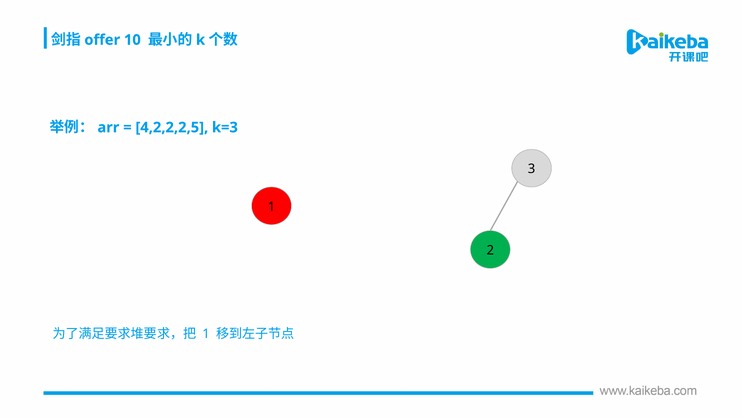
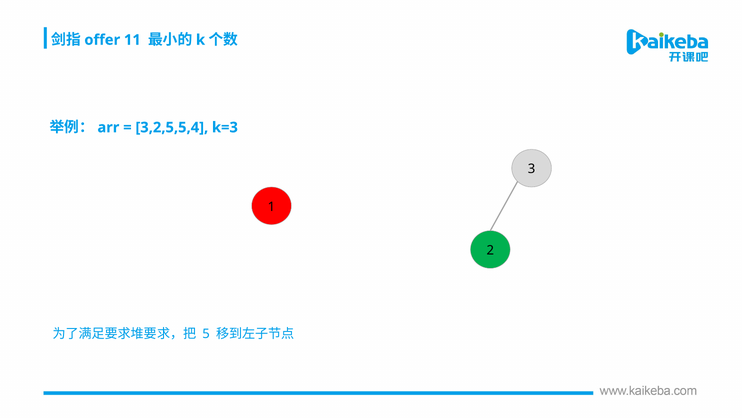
10: 10 -> 11 (132, 40)
4,2,2,2,5: 4,2,2,2,5 -> 3,2,5,5,4 (172, 127)
1: 1 -> 5 (206, 334)
